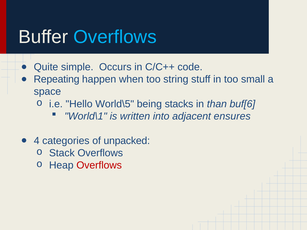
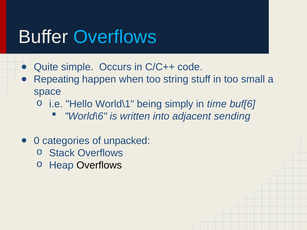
World\5: World\5 -> World\1 (115, 104)
stacks: stacks -> simply (179, 104)
than: than -> time (217, 104)
World\1: World\1 -> World\6 (86, 116)
ensures: ensures -> sending (232, 116)
4: 4 -> 0 (37, 141)
Overflows colour: red -> black (99, 165)
